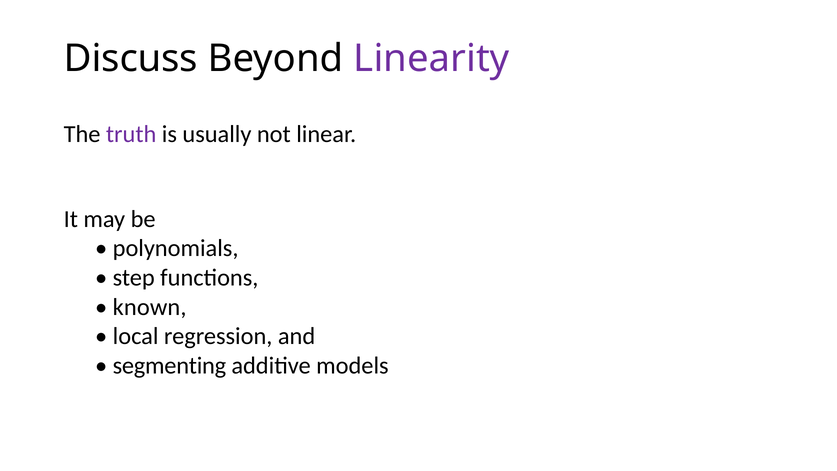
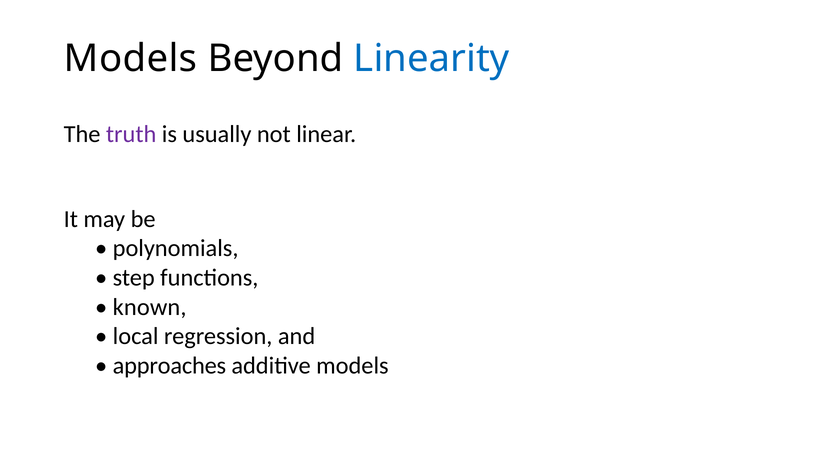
Discuss: Discuss -> Models (131, 59)
Linearity colour: purple -> blue (431, 59)
segmenting: segmenting -> approaches (169, 365)
